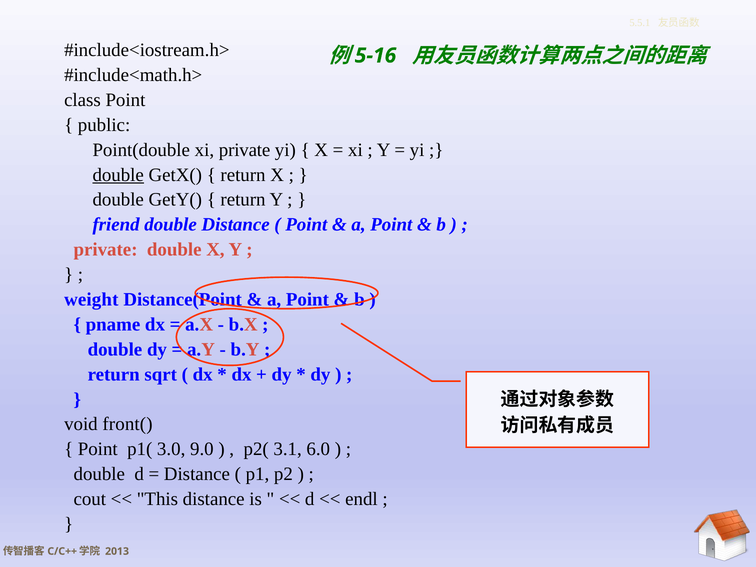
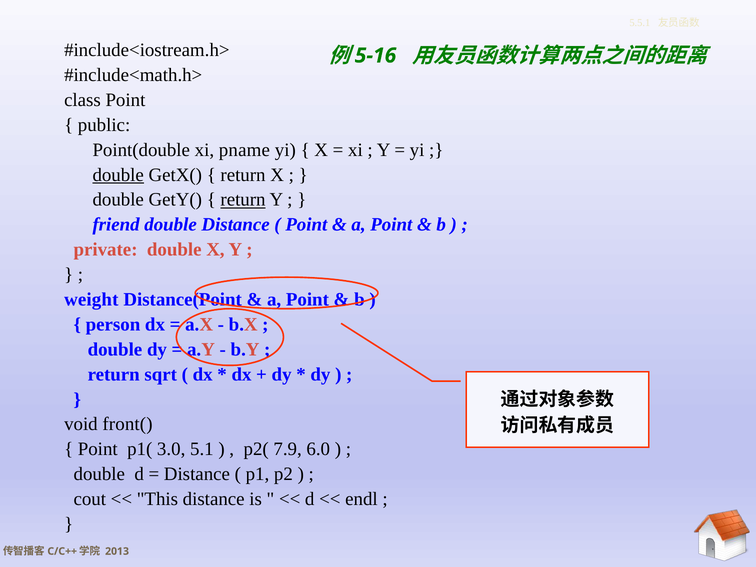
xi private: private -> pname (244, 150)
return underline: none -> present (243, 200)
pname: pname -> person (113, 324)
9.0: 9.0 -> 5.1 (202, 449)
3.1: 3.1 -> 7.9 (288, 449)
